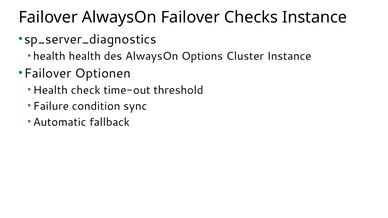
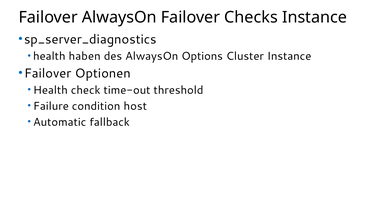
health health: health -> haben (85, 56)
sync: sync -> host (135, 106)
